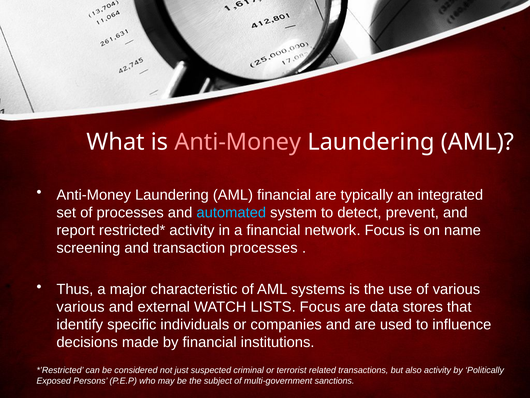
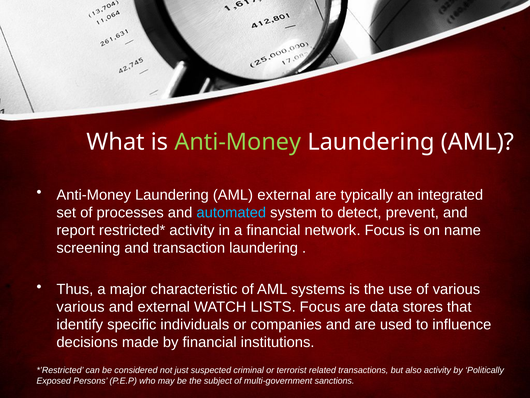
Anti-Money colour: pink -> light green (238, 142)
AML financial: financial -> external (284, 195)
transaction processes: processes -> laundering (264, 248)
